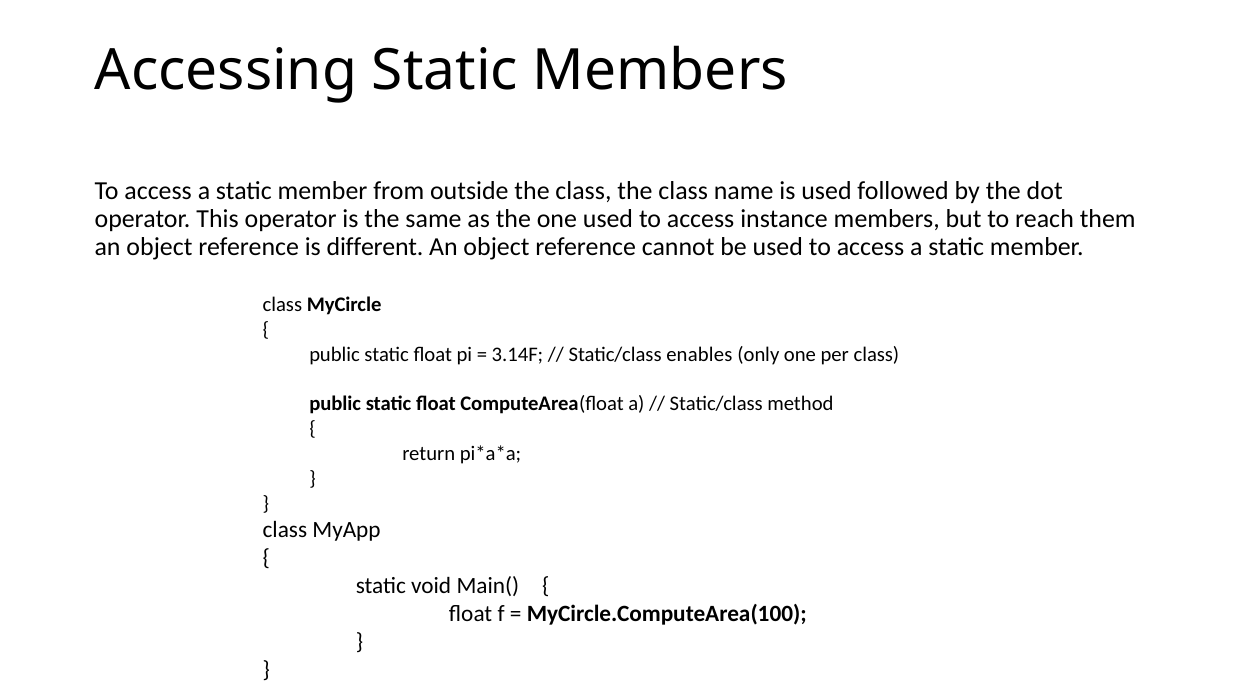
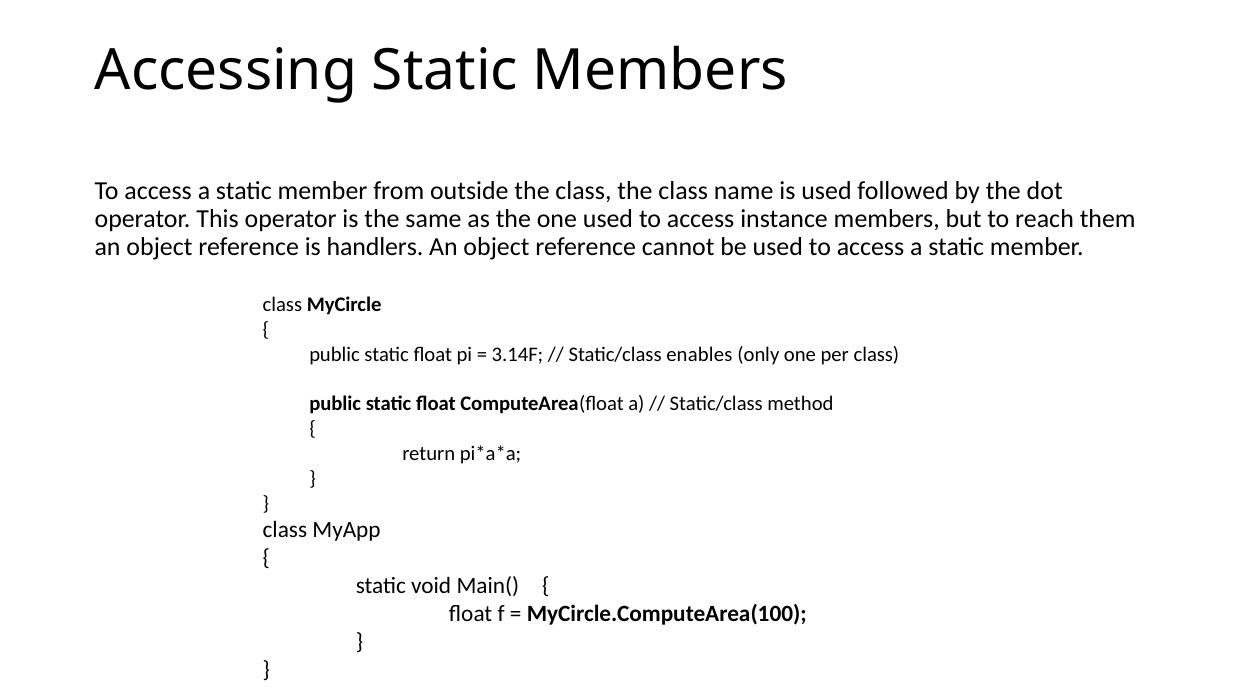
different: different -> handlers (375, 247)
